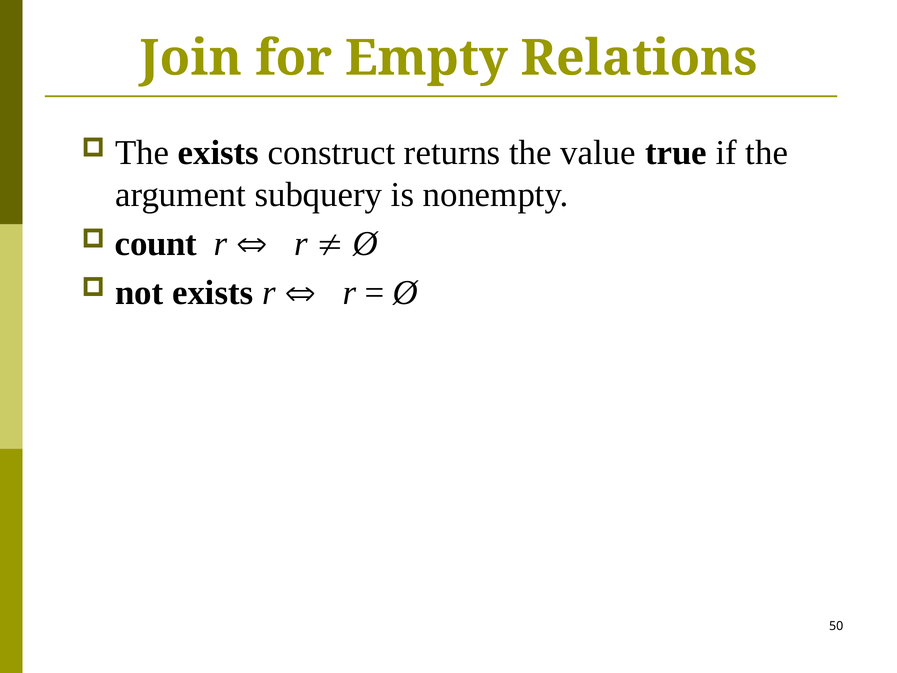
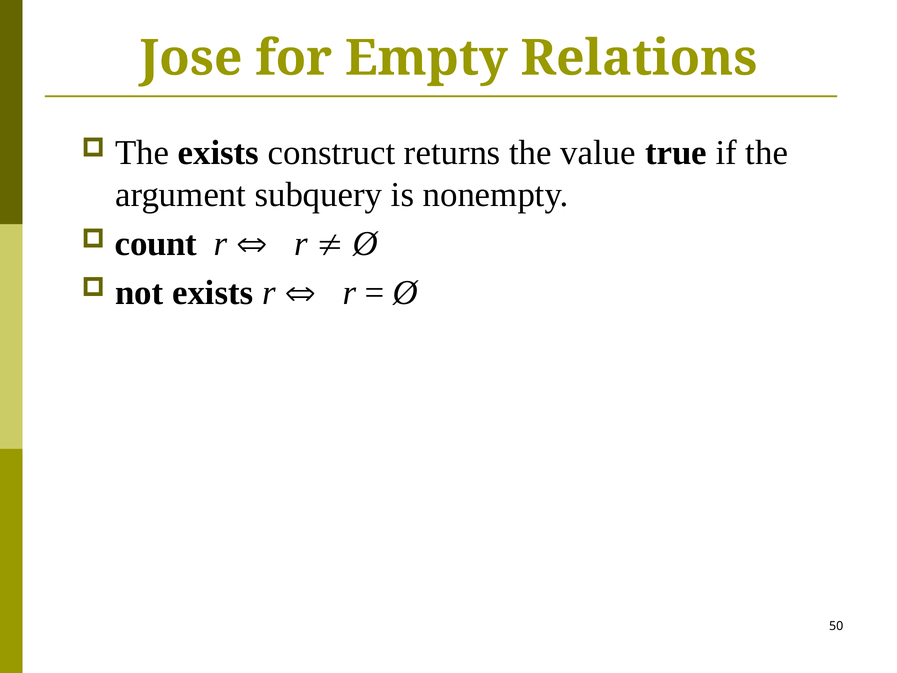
Join: Join -> Jose (191, 58)
